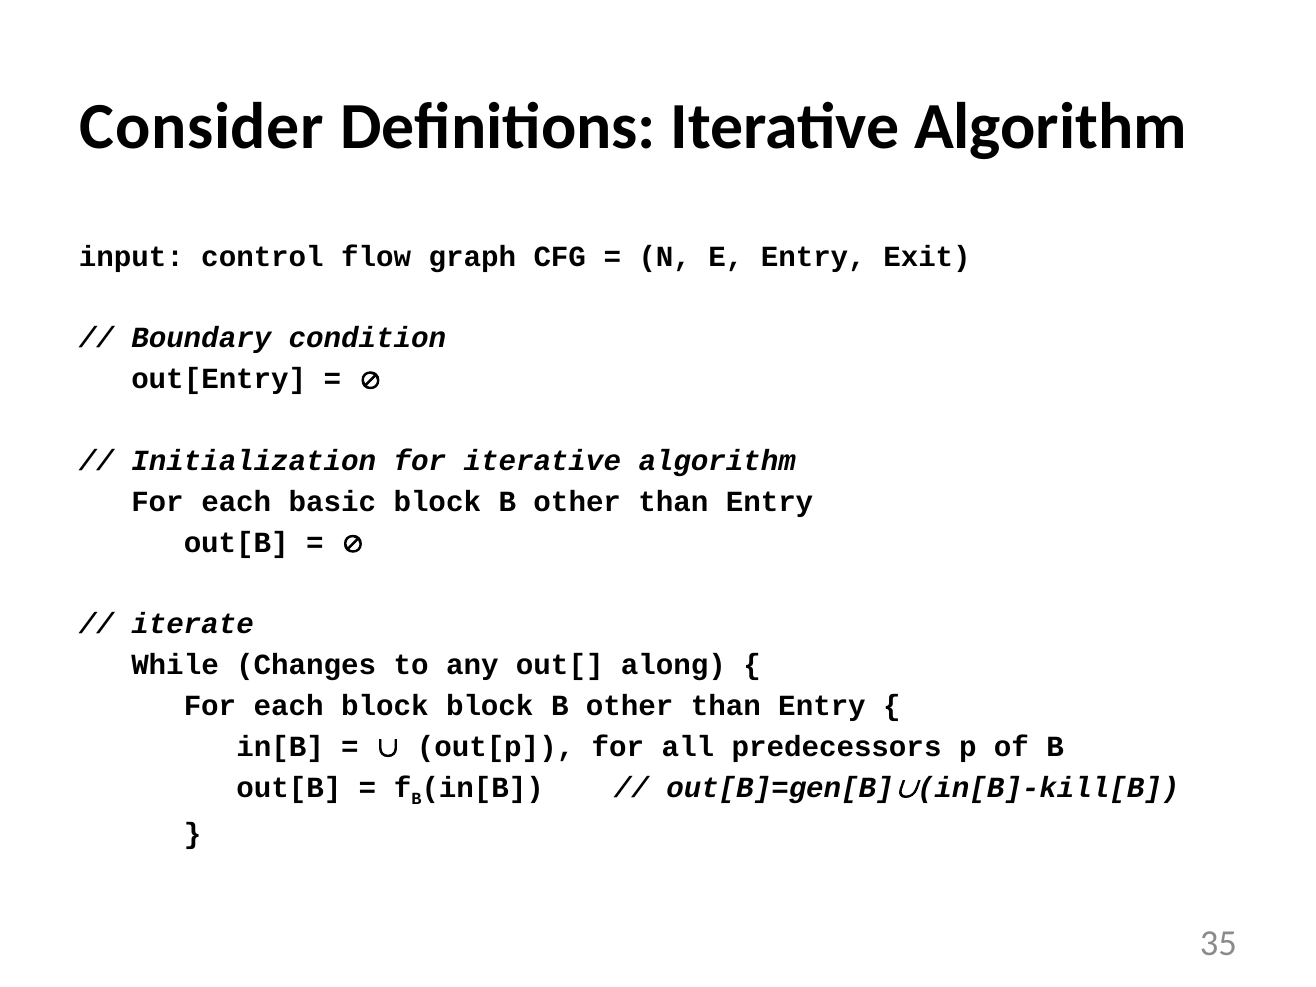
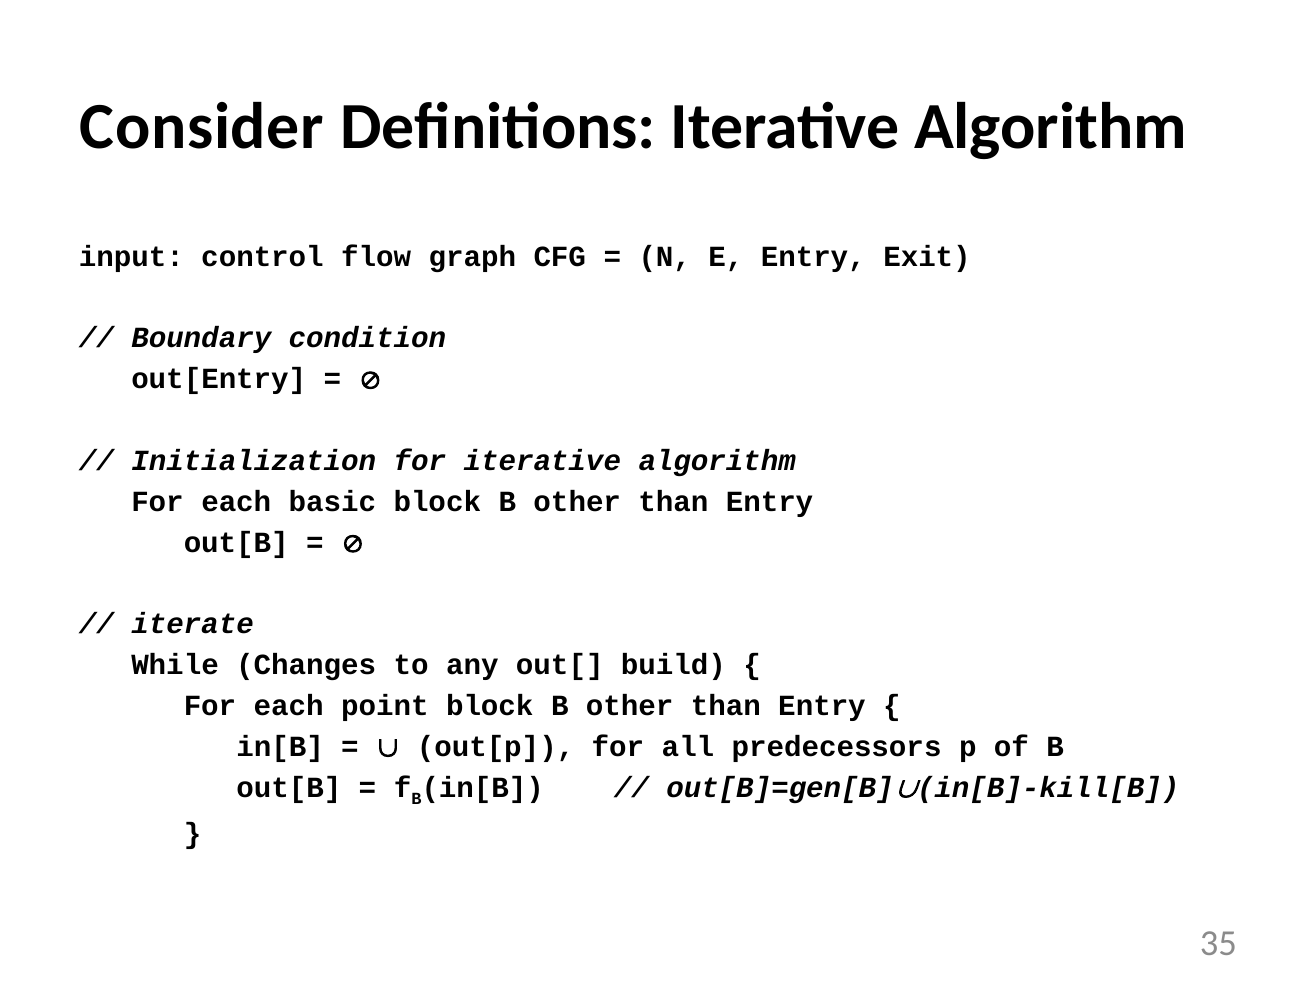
along: along -> build (673, 665)
each block: block -> point (385, 706)
